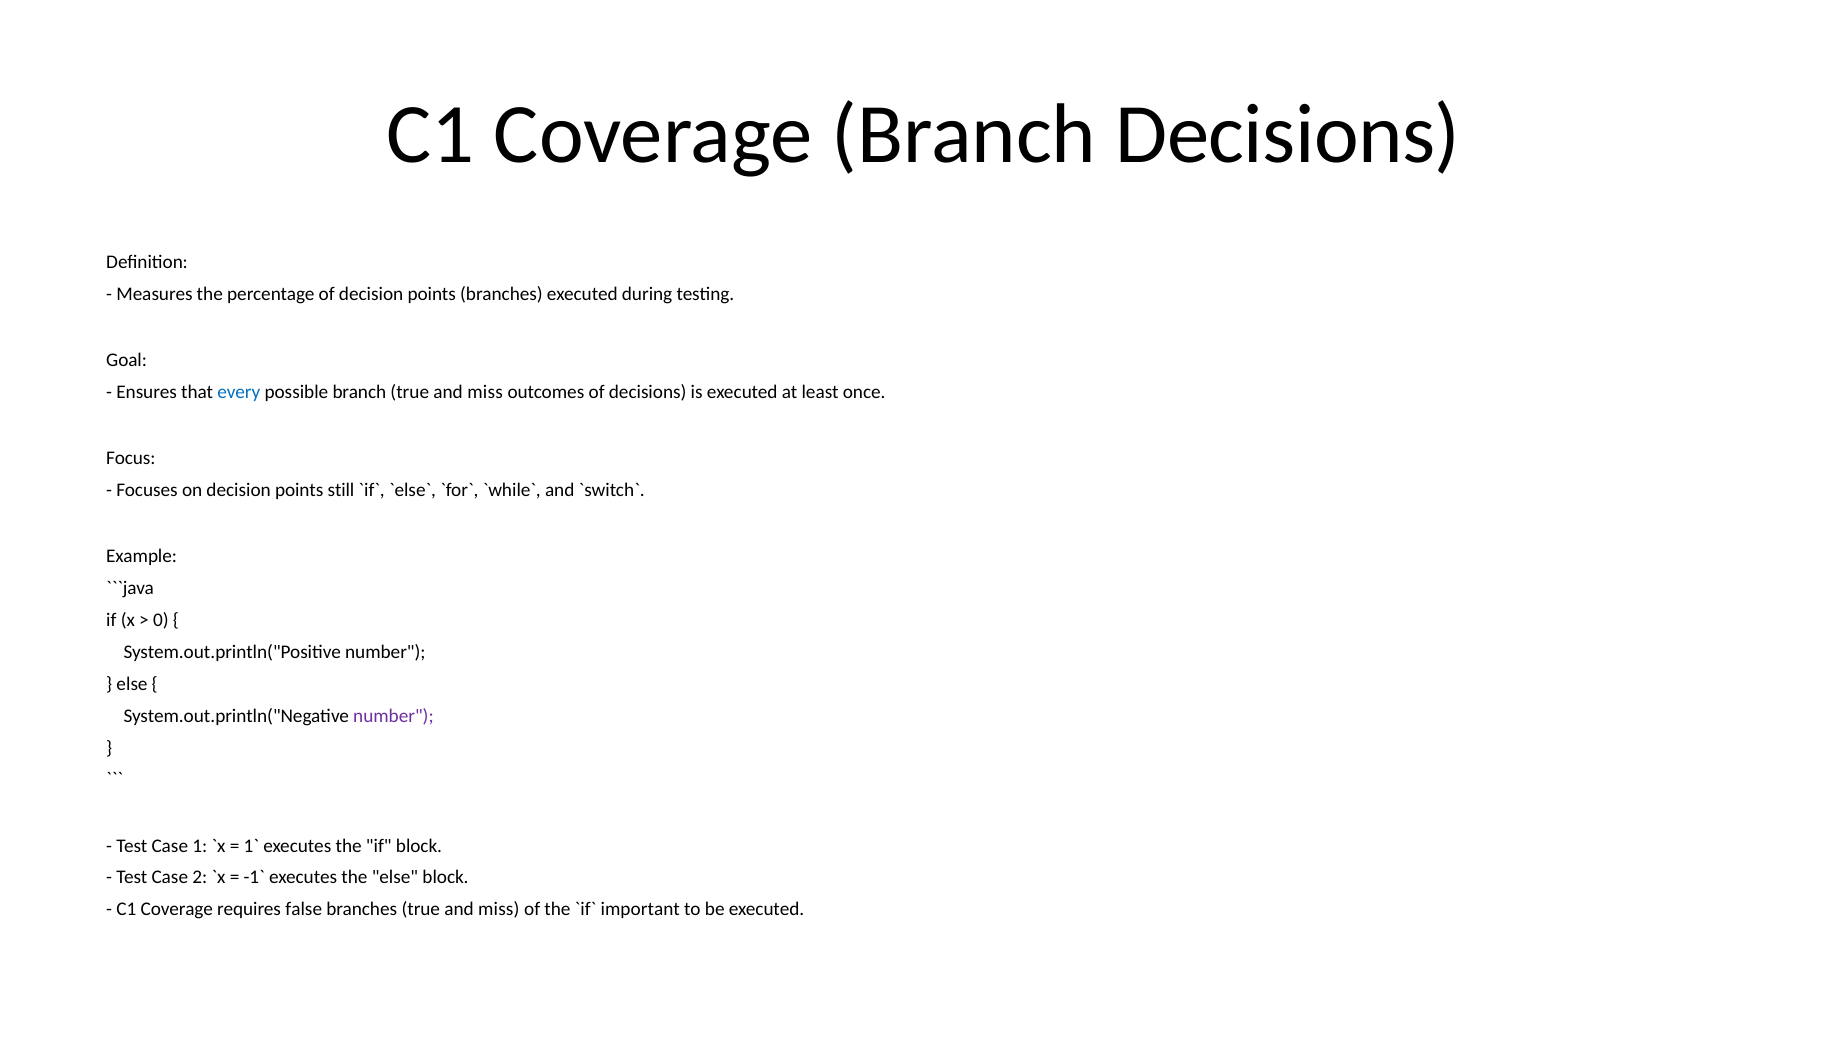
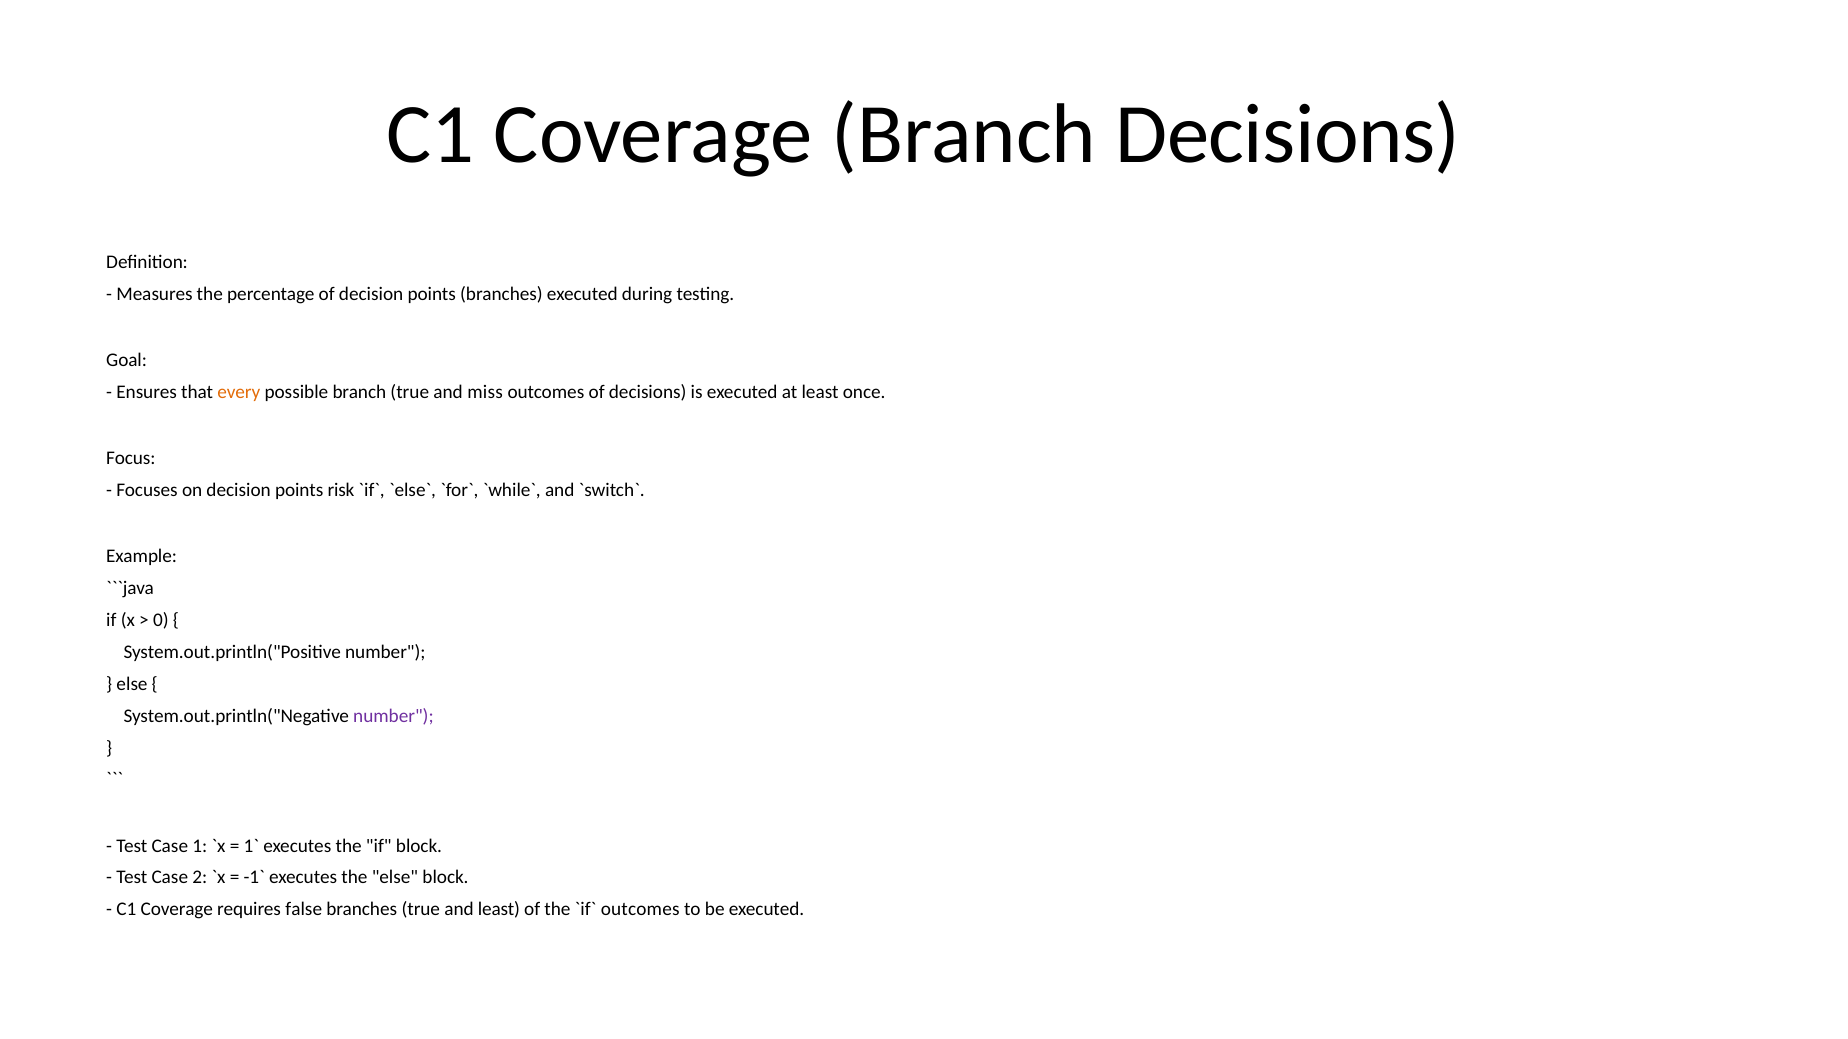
every colour: blue -> orange (239, 392)
still: still -> risk (341, 490)
branches true and miss: miss -> least (499, 910)
important: important -> outcomes (640, 910)
